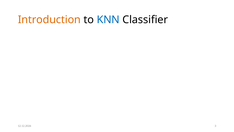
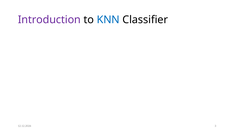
Introduction colour: orange -> purple (49, 20)
